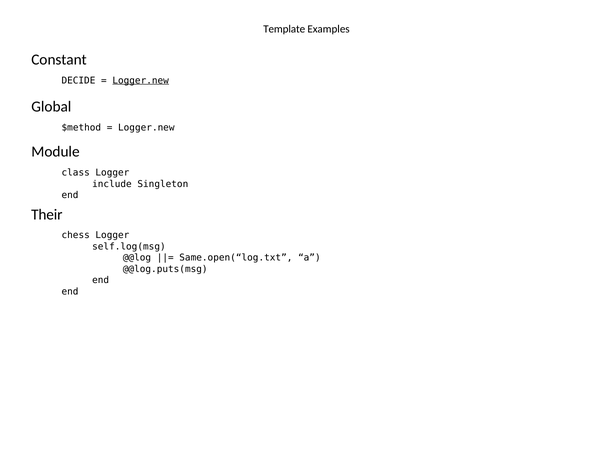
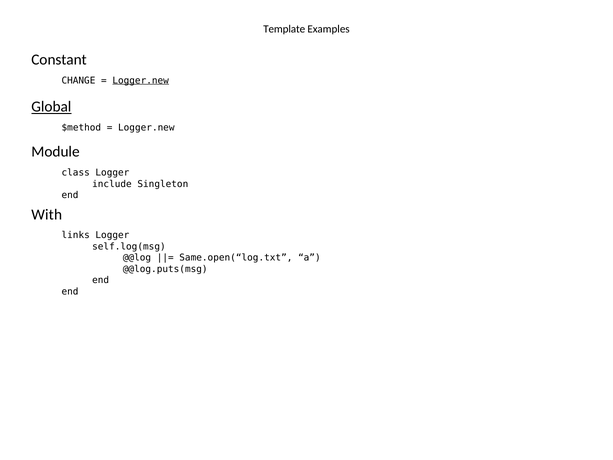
DECIDE: DECIDE -> CHANGE (78, 80)
Global underline: none -> present (51, 107)
Their: Their -> With (47, 214)
chess: chess -> links (76, 235)
